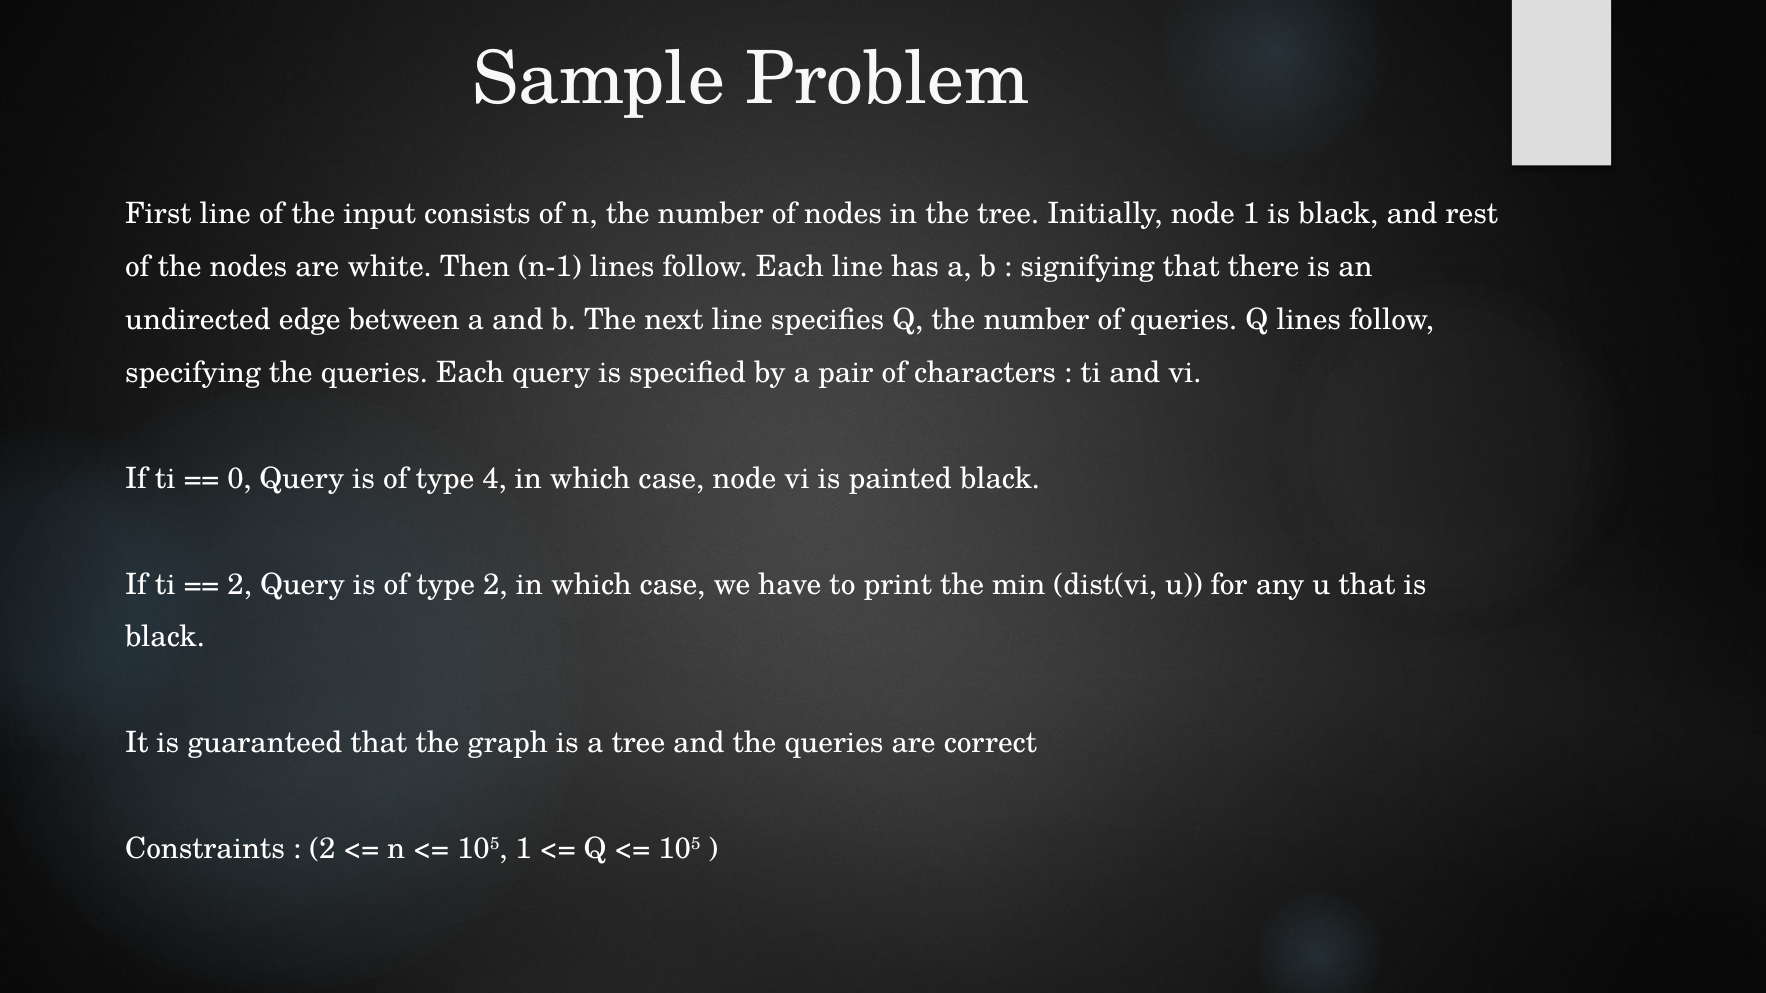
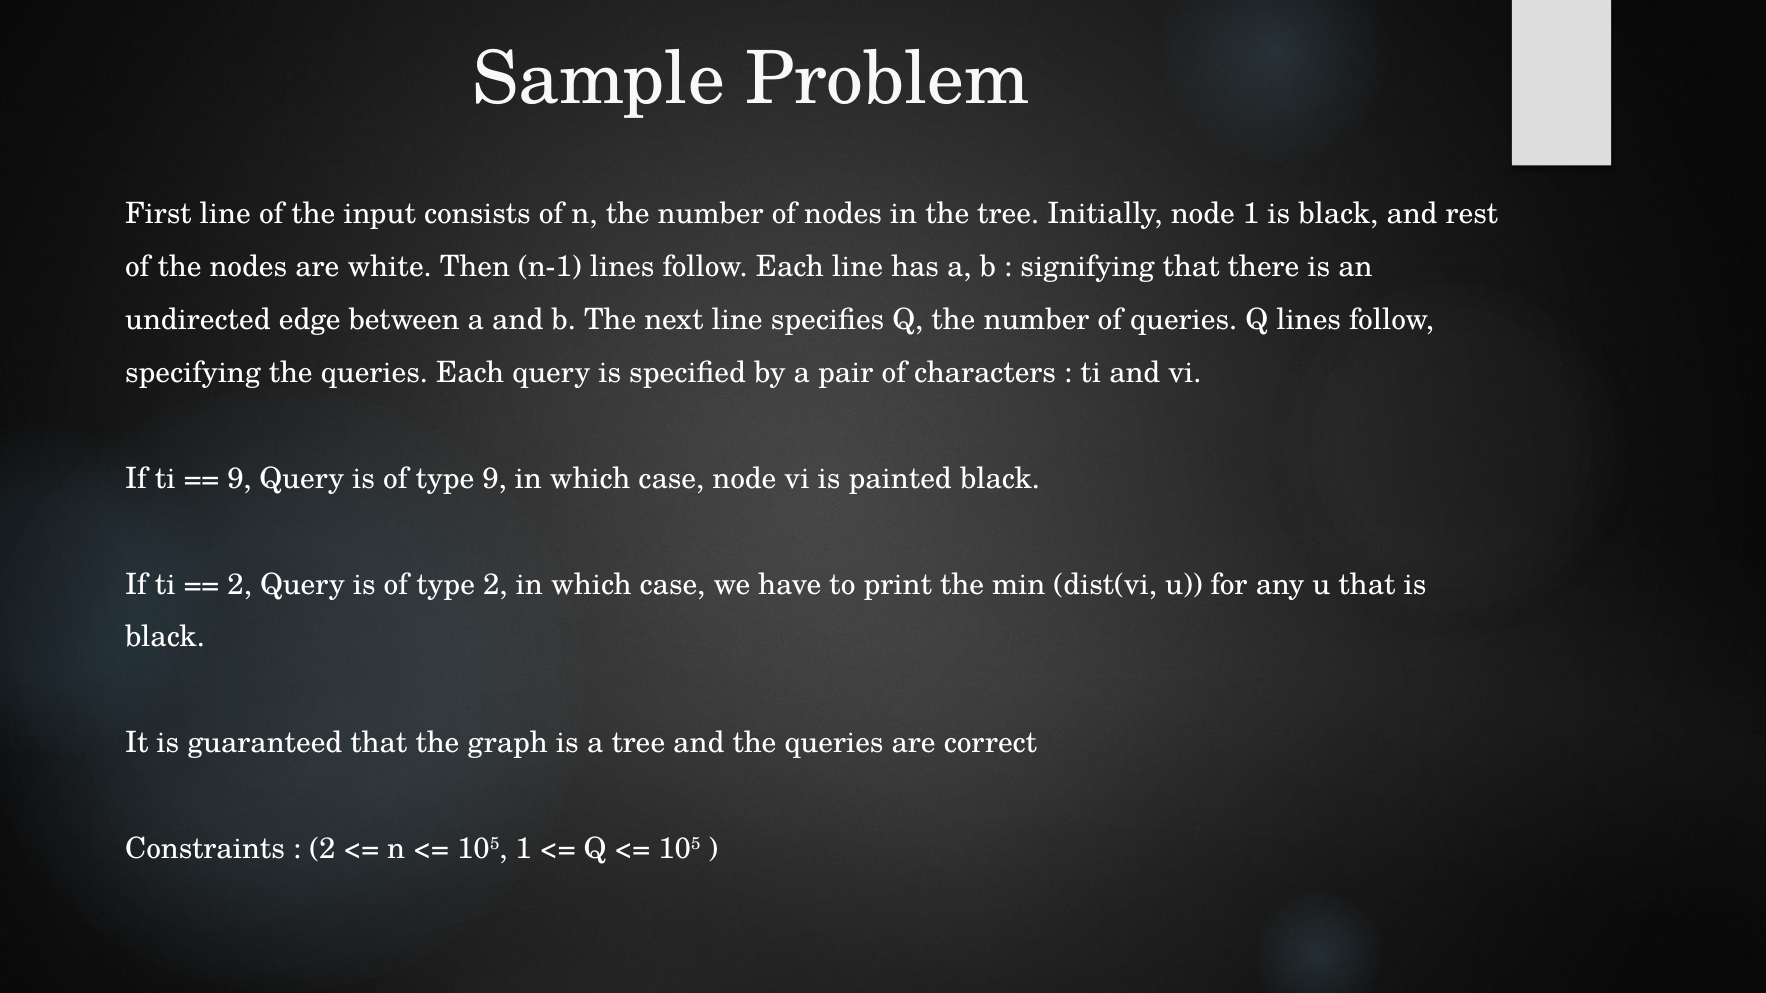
0: 0 -> 9 (240, 479)
type 4: 4 -> 9 (495, 479)
